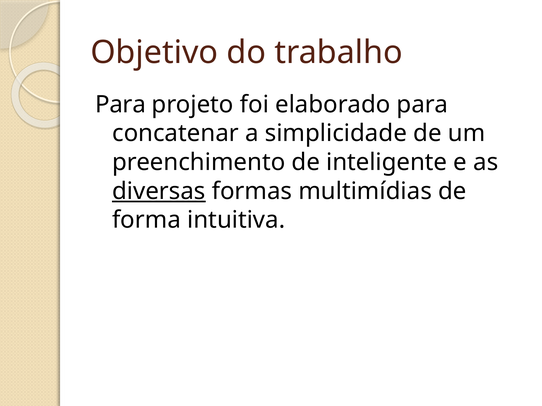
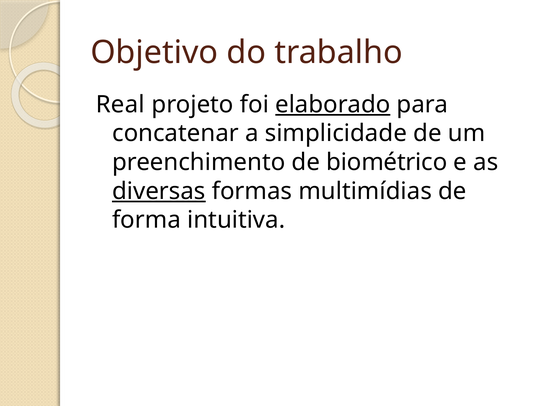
Para: Para -> Real (120, 105)
elaborado underline: none -> present (333, 105)
inteligente: inteligente -> biométrico (387, 162)
